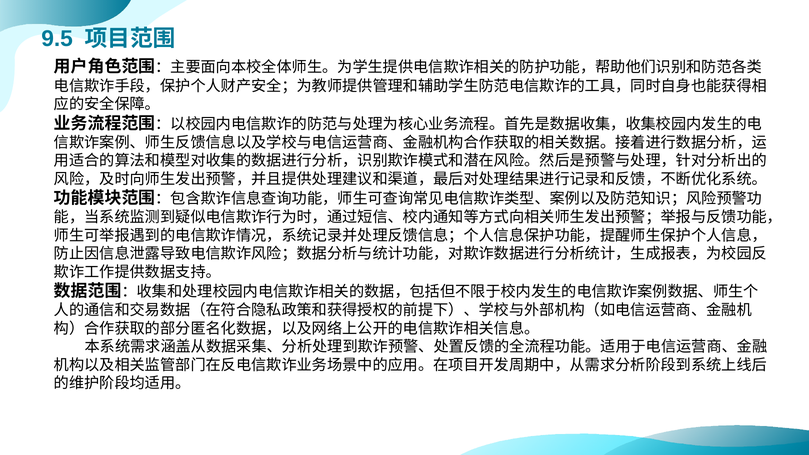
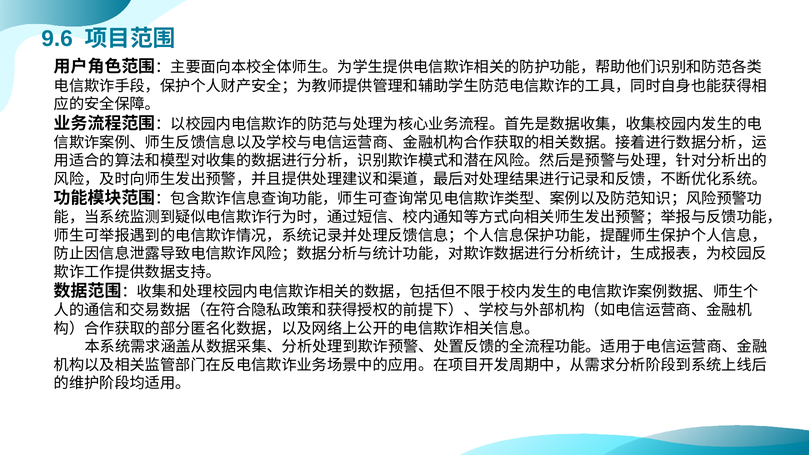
9.5: 9.5 -> 9.6 (57, 38)
